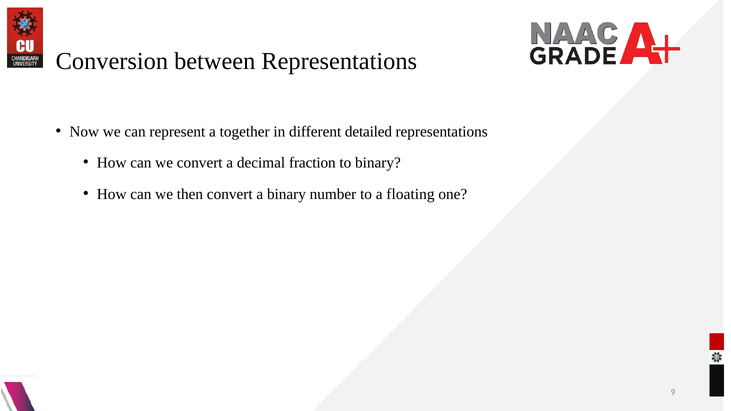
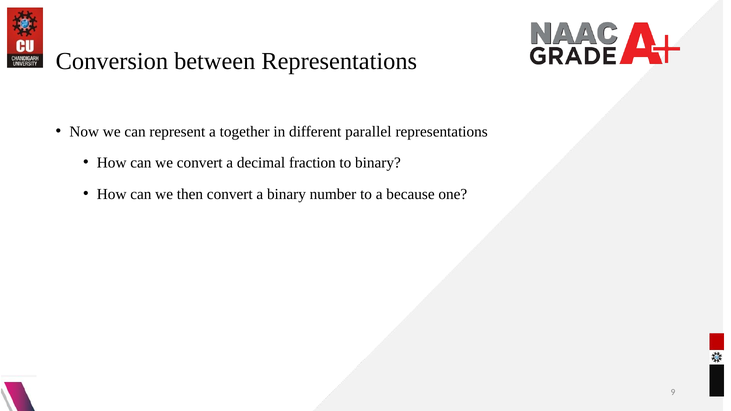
detailed: detailed -> parallel (368, 132)
floating: floating -> because (411, 194)
